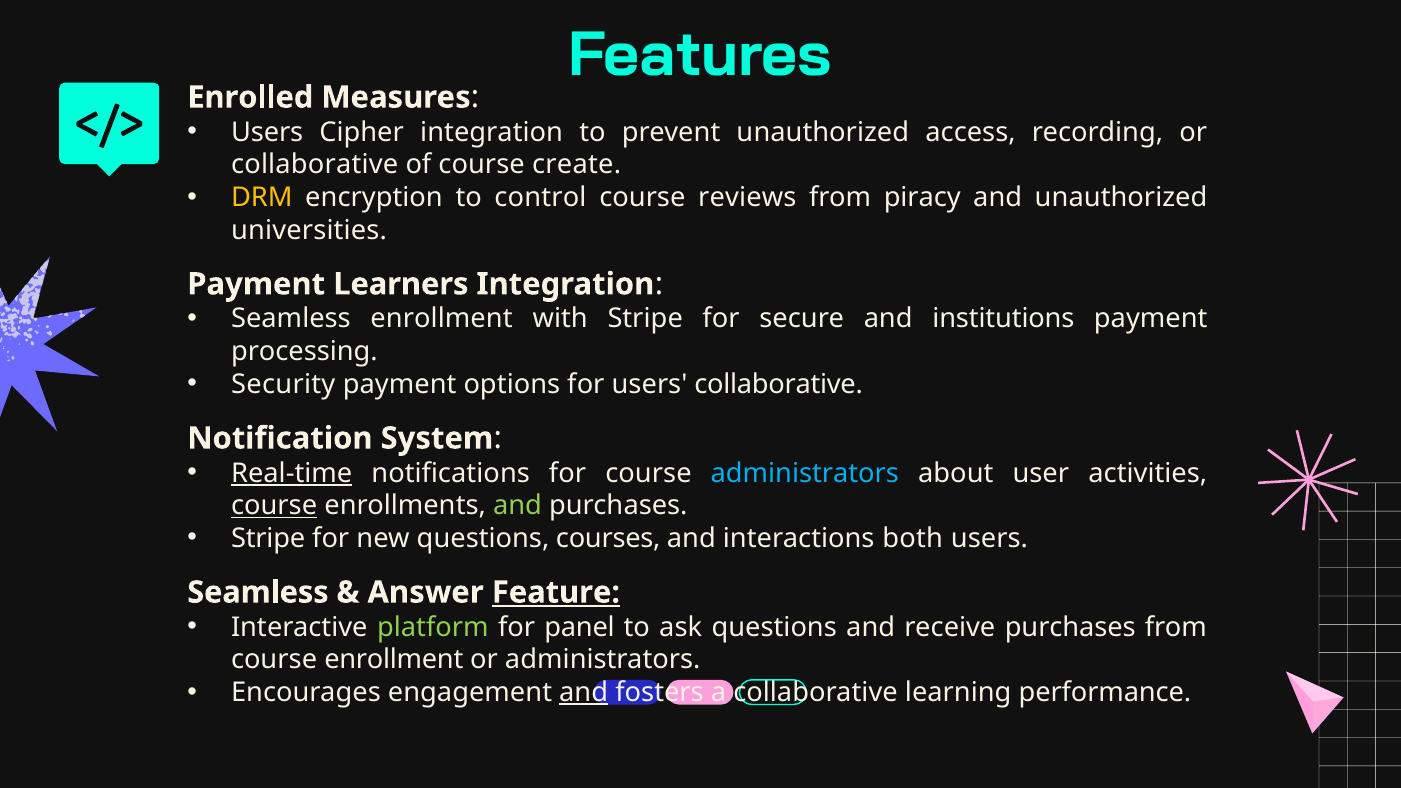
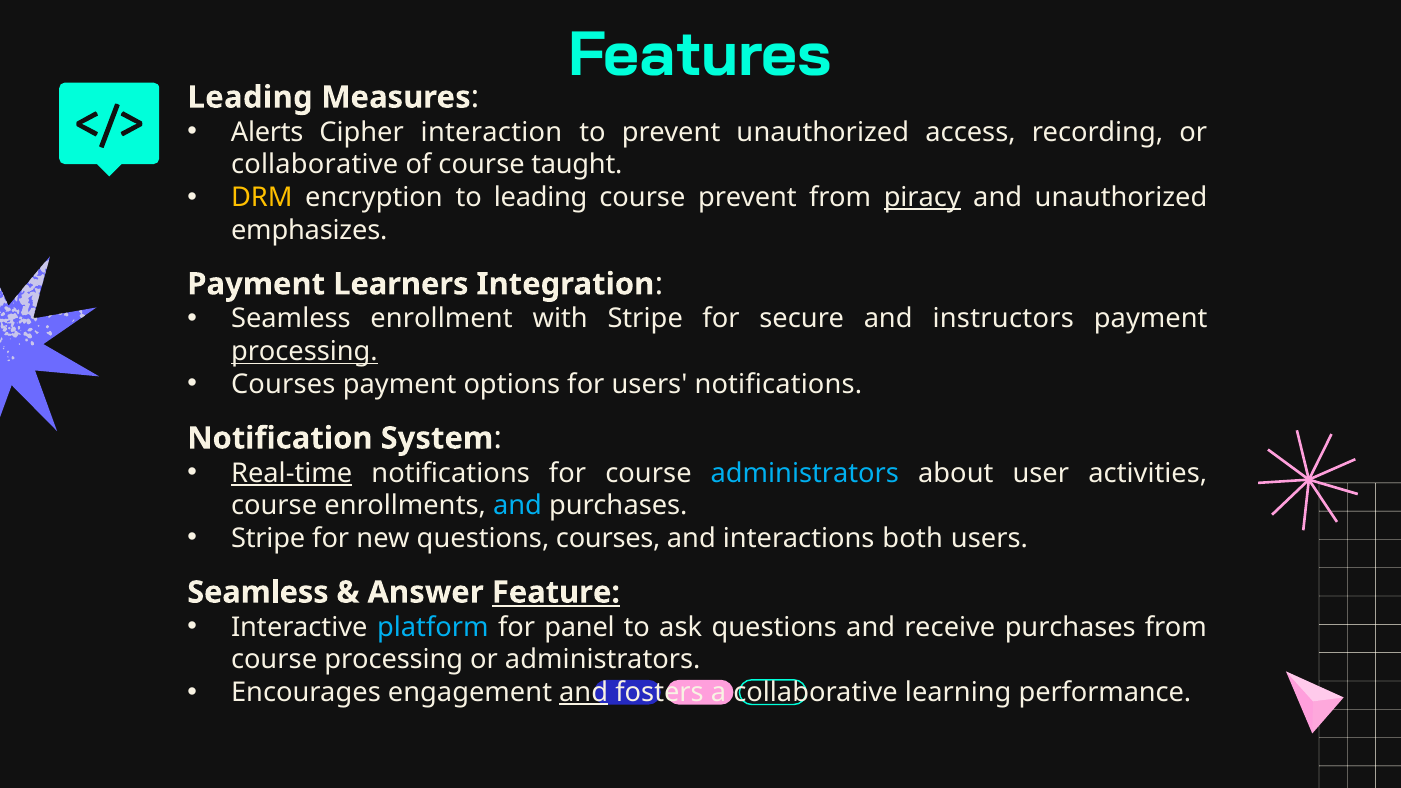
Enrolled: Enrolled -> Leading (250, 97)
Users: Users -> Alerts (267, 132)
Cipher integration: integration -> interaction (492, 132)
create: create -> taught (577, 165)
to control: control -> leading (541, 198)
course reviews: reviews -> prevent (747, 198)
piracy underline: none -> present (922, 198)
universities: universities -> emphasizes (309, 230)
institutions: institutions -> instructors (1003, 319)
processing underline: none -> present (304, 352)
Security: Security -> Courses (283, 384)
users collaborative: collaborative -> notifications (778, 384)
course underline: present -> none (274, 506)
and colour: light green -> light blue (518, 506)
platform colour: light green -> light blue (433, 627)
course enrollment: enrollment -> processing (394, 660)
